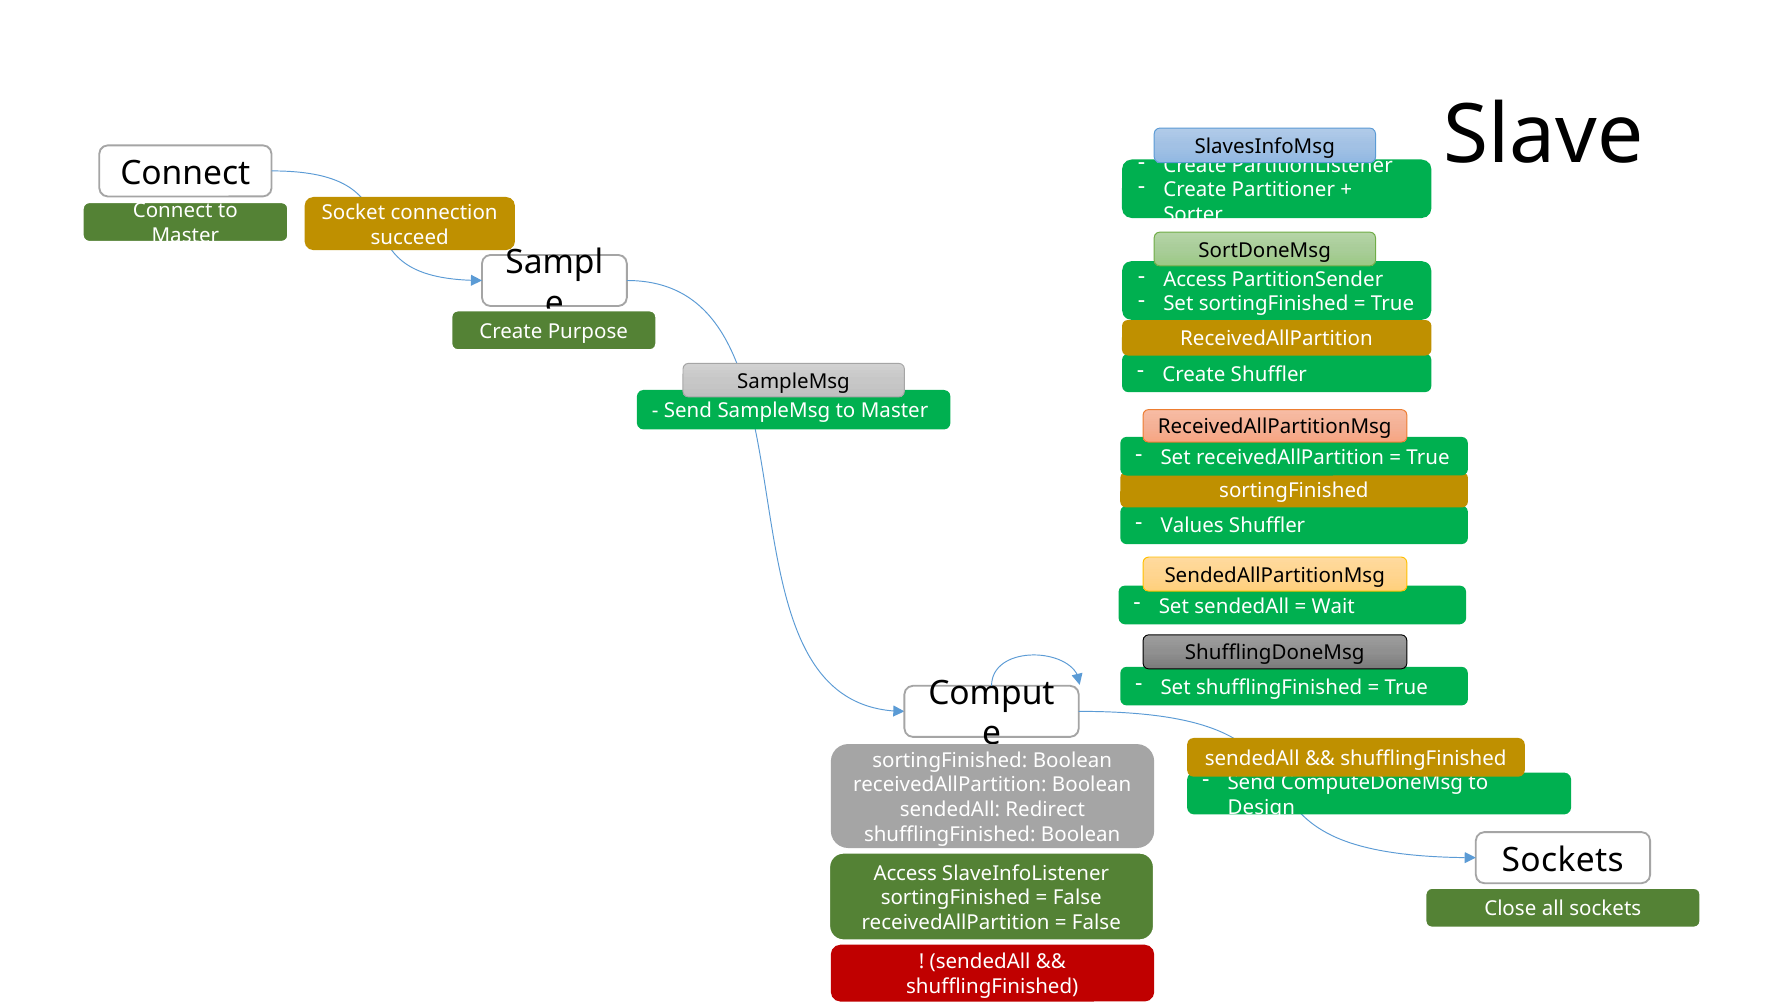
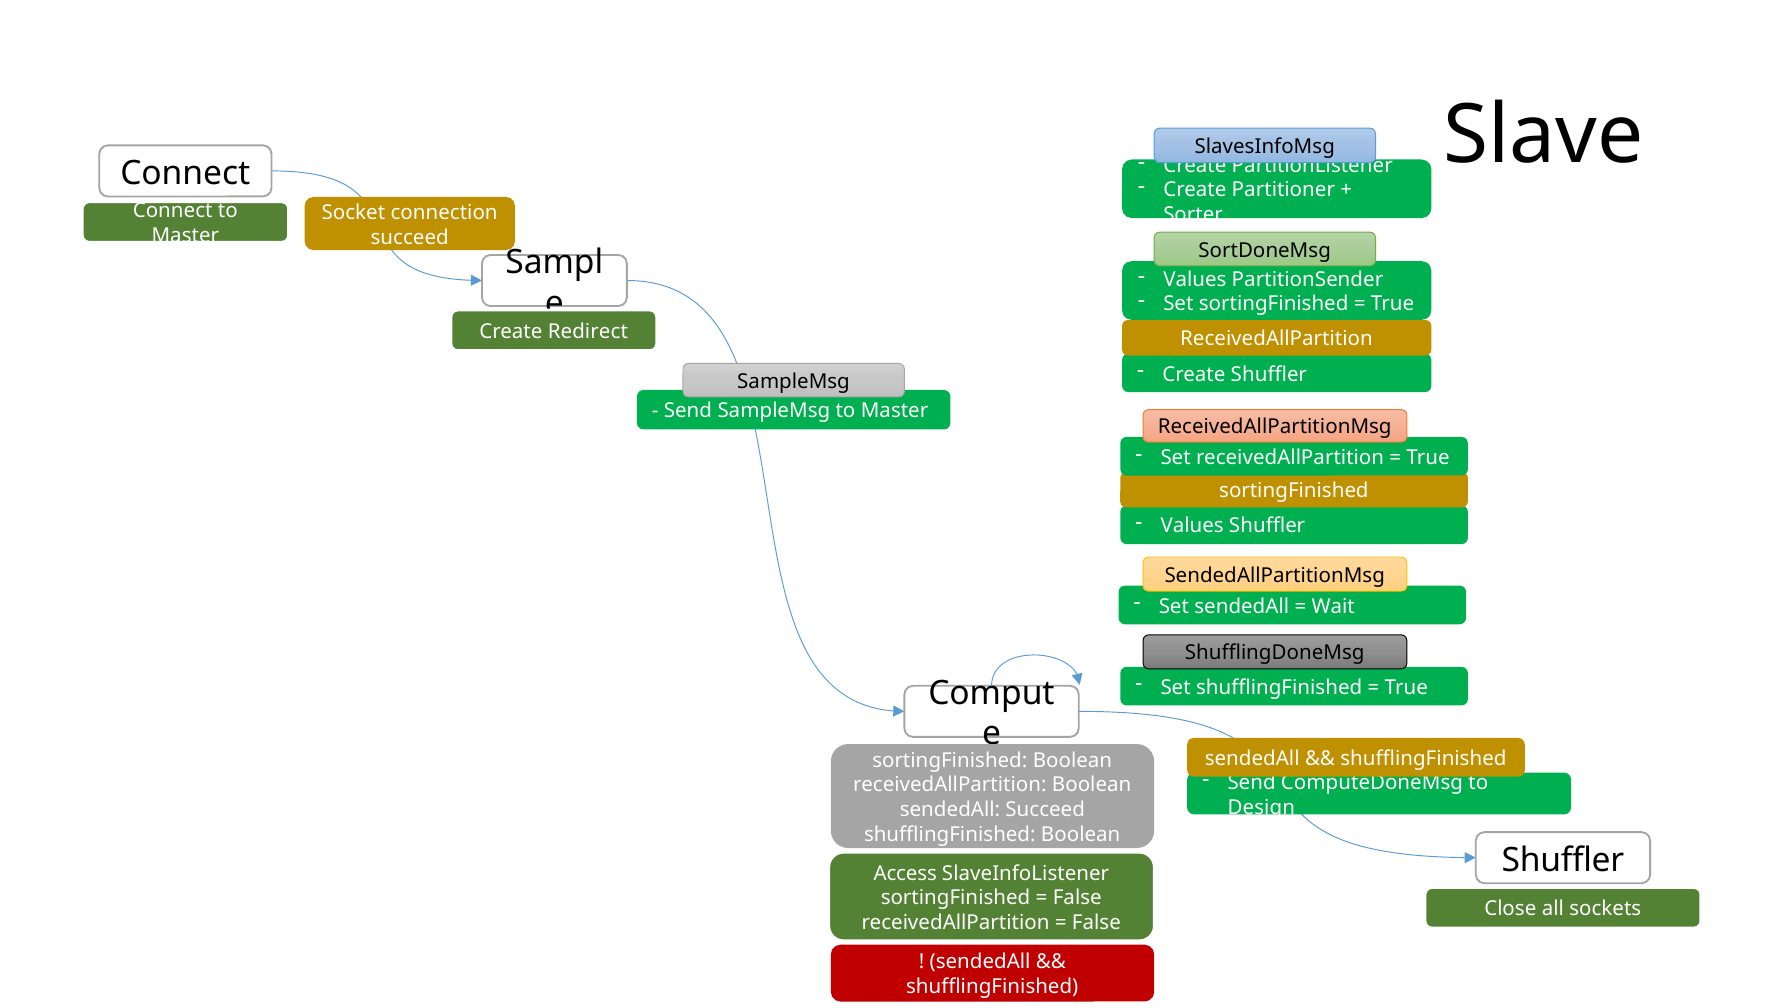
Access: Access -> Values (1195, 279)
Purpose: Purpose -> Redirect (588, 332)
sendedAll Redirect: Redirect -> Succeed (1045, 809)
Sockets: Sockets -> Shuffler (1563, 859)
